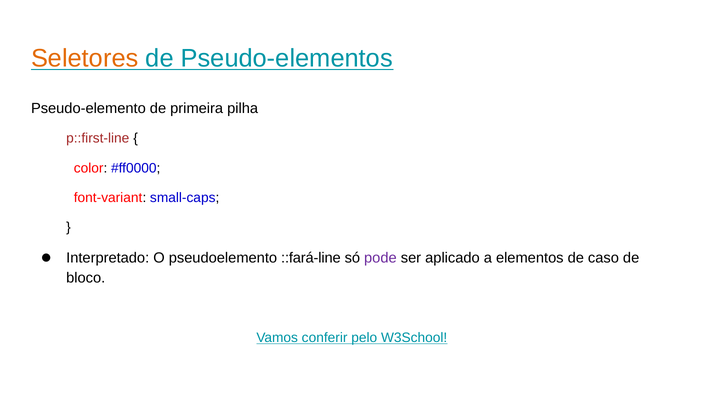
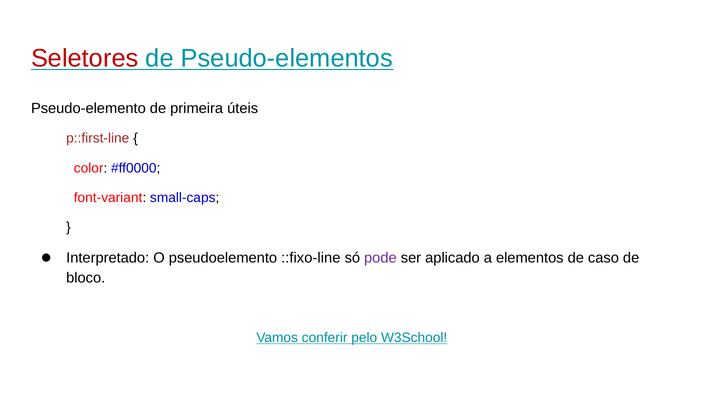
Seletores colour: orange -> red (85, 58)
pilha: pilha -> úteis (243, 108)
::fará-line: ::fará-line -> ::fixo-line (311, 258)
